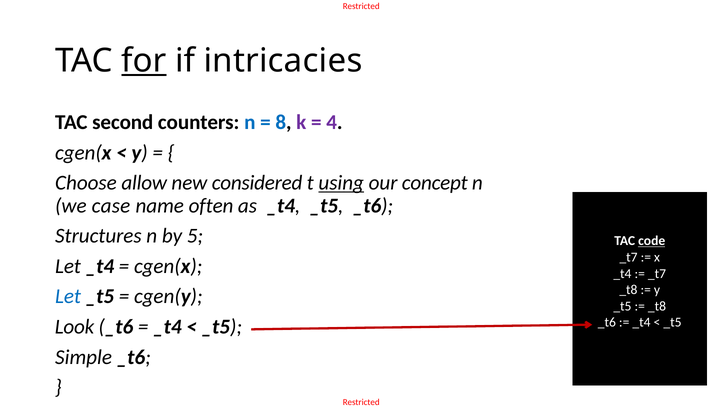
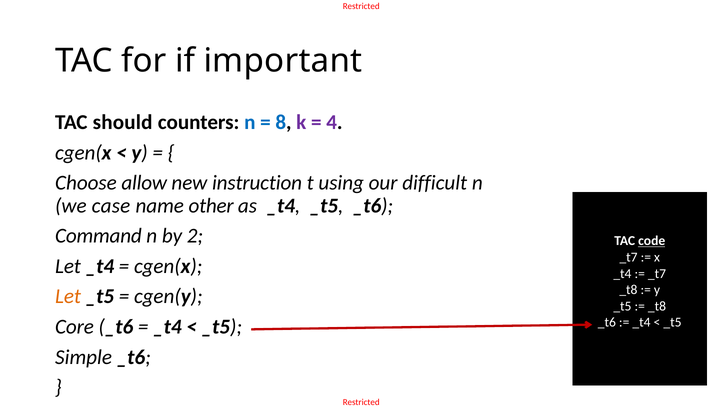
for underline: present -> none (144, 61)
intricacies: intricacies -> important (283, 61)
second: second -> should (123, 122)
considered: considered -> instruction (257, 183)
using underline: present -> none (341, 183)
concept: concept -> difficult (435, 183)
often: often -> other (211, 205)
Structures: Structures -> Command (98, 236)
5: 5 -> 2 (195, 236)
Let colour: blue -> orange (68, 296)
Look: Look -> Core (74, 327)
